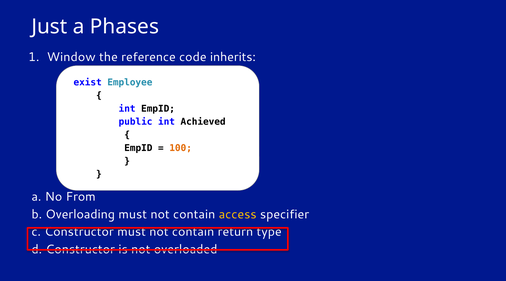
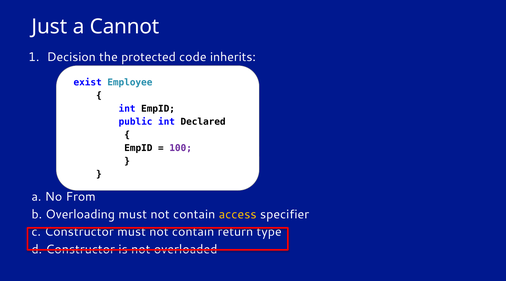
Phases: Phases -> Cannot (125, 27)
Window: Window -> Decision (71, 57)
reference: reference -> protected (149, 57)
Achieved: Achieved -> Declared (203, 122)
100 colour: orange -> purple (181, 148)
